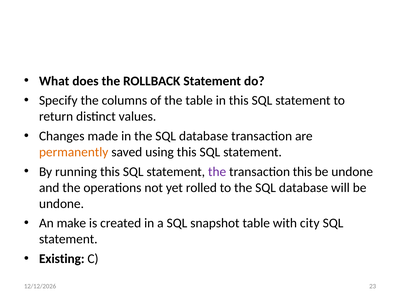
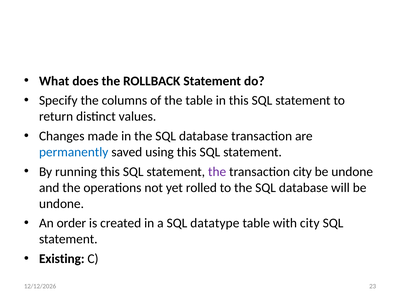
permanently colour: orange -> blue (74, 152)
transaction this: this -> city (302, 172)
make: make -> order (71, 223)
snapshot: snapshot -> datatype (215, 223)
